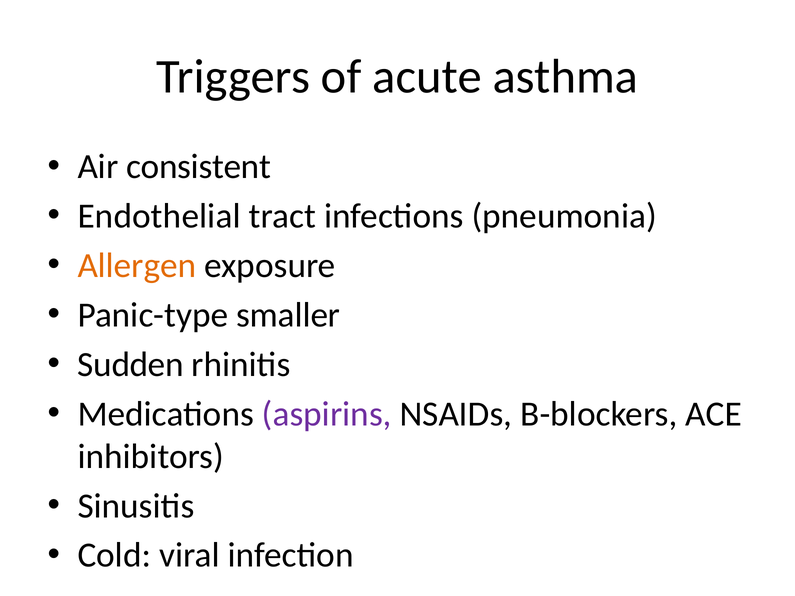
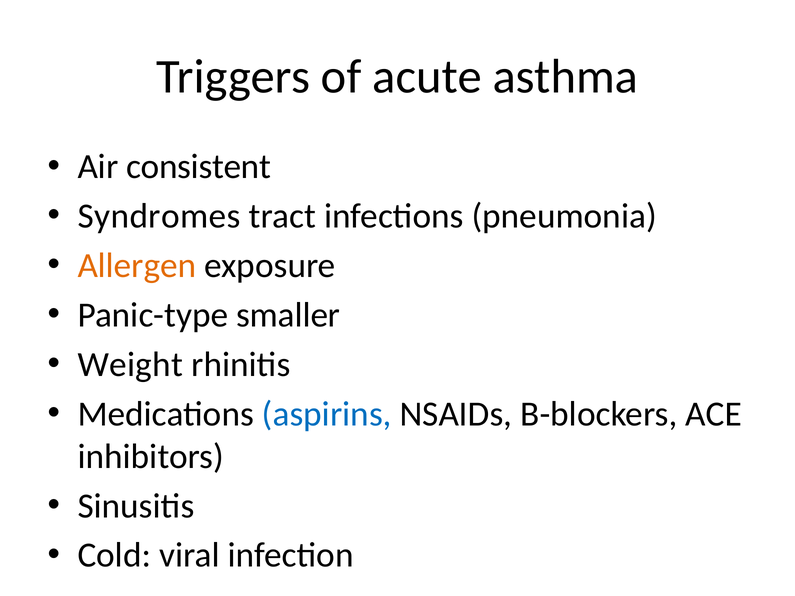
Endothelial: Endothelial -> Syndromes (159, 216)
Sudden: Sudden -> Weight (130, 365)
aspirins colour: purple -> blue (327, 414)
